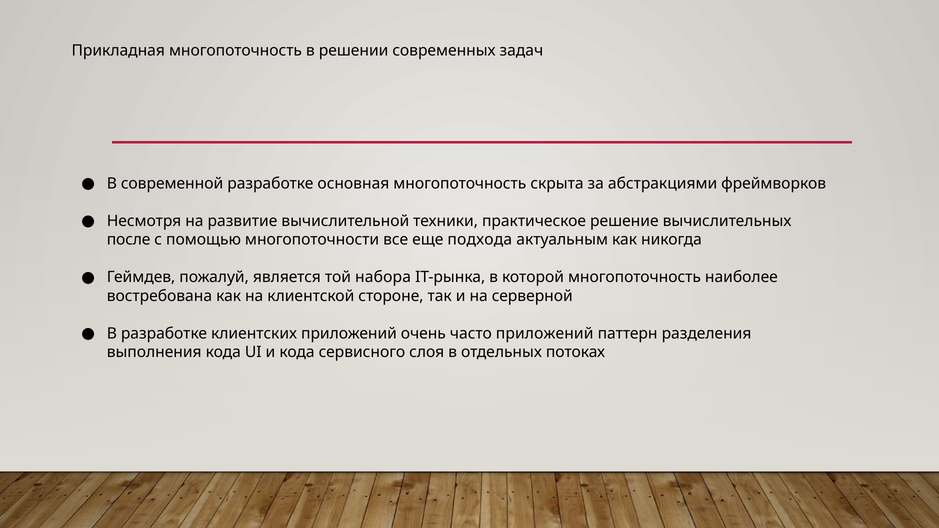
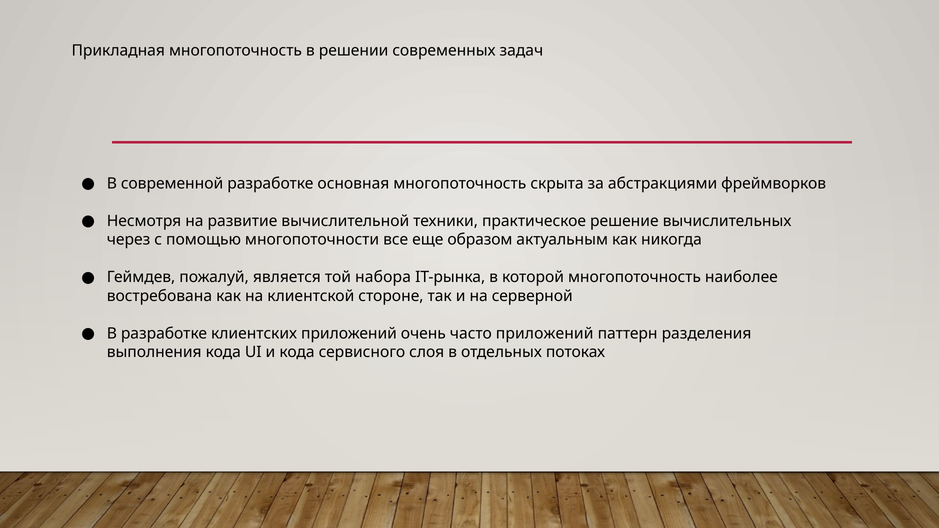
после: после -> через (129, 240)
подхода: подхода -> образом (480, 240)
